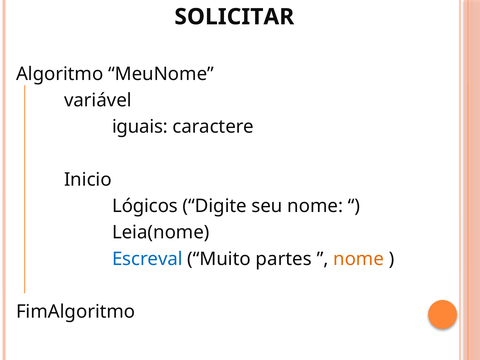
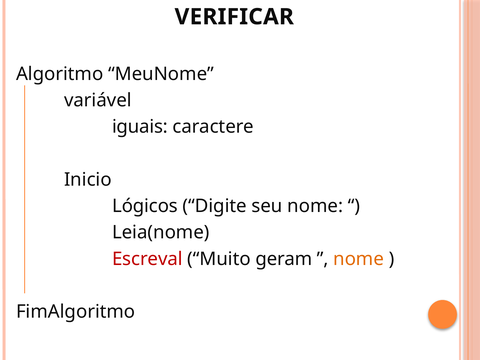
SOLICITAR: SOLICITAR -> VERIFICAR (234, 17)
Escreval colour: blue -> red (147, 259)
partes: partes -> geram (284, 259)
